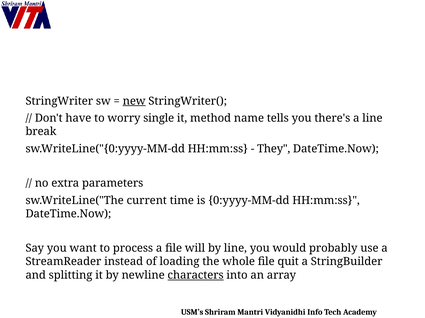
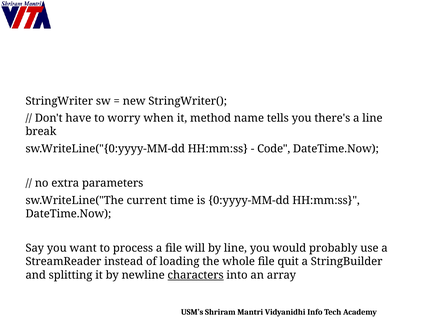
new underline: present -> none (134, 101)
single: single -> when (159, 118)
They: They -> Code (274, 149)
